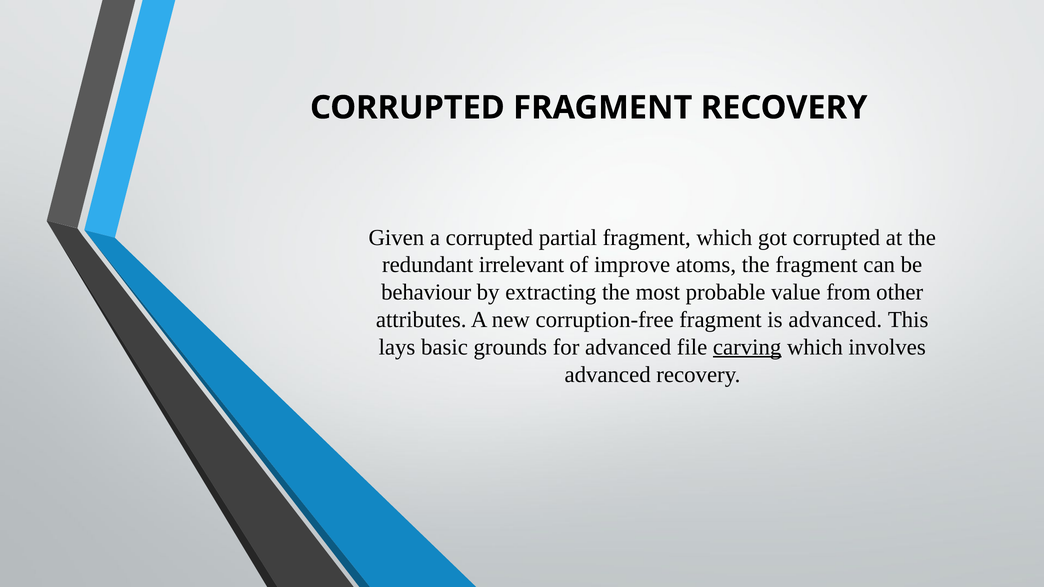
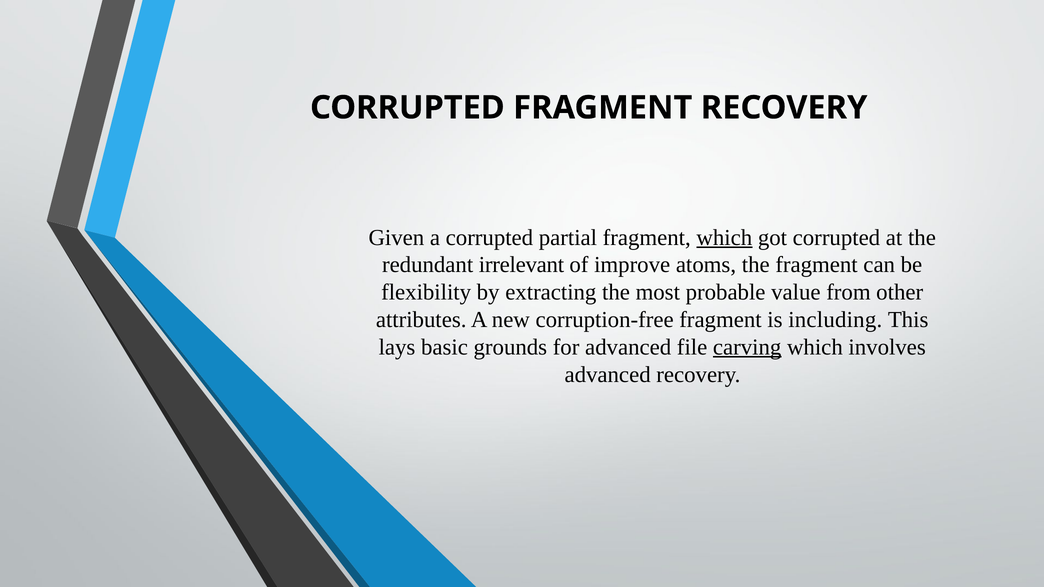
which underline: none -> present (724, 238)
behaviour: behaviour -> flexibility (426, 292)
is advanced: advanced -> including (835, 320)
